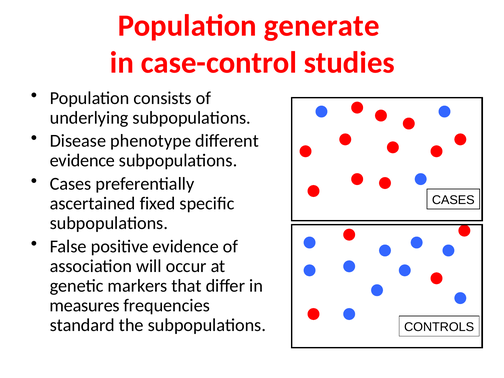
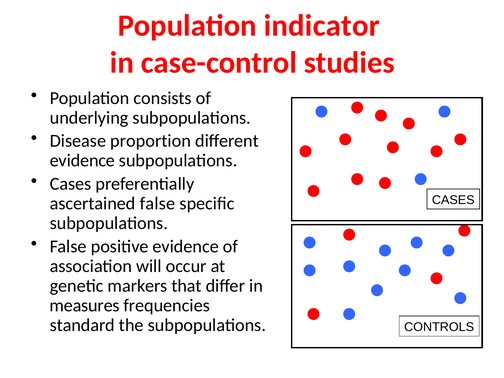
generate: generate -> indicator (322, 26)
phenotype: phenotype -> proportion (151, 141)
ascertained fixed: fixed -> false (157, 204)
